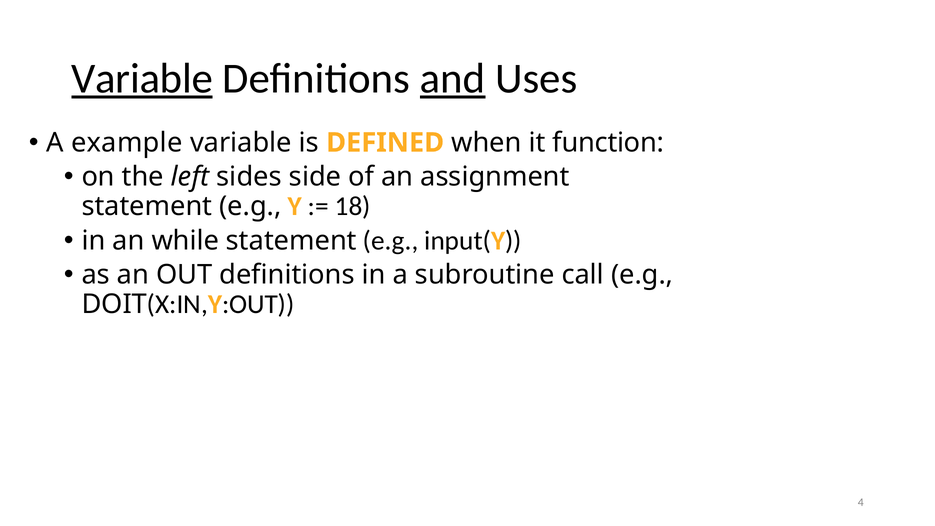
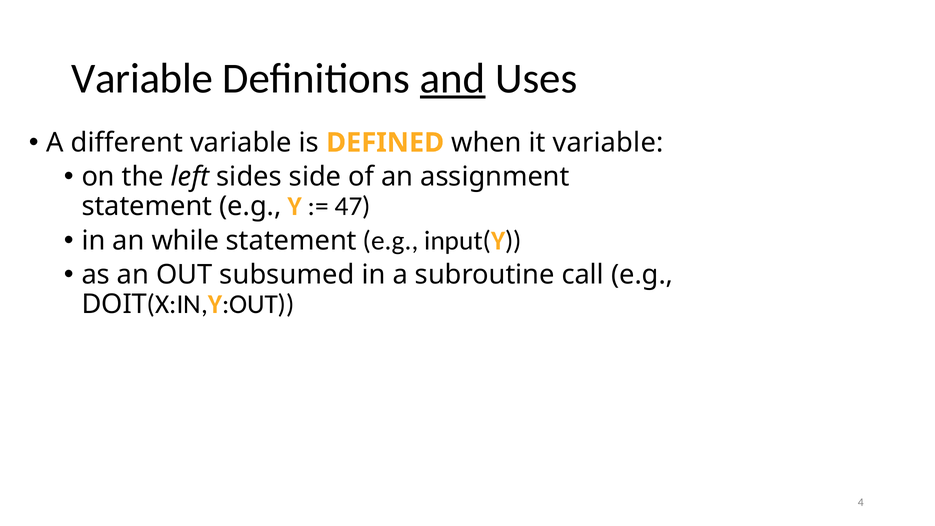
Variable underline: present -> none (142, 79)
example: example -> different (127, 143)
it function: function -> variable (608, 143)
18: 18 -> 47 (353, 206)
OUT definitions: definitions -> subsumed (287, 275)
